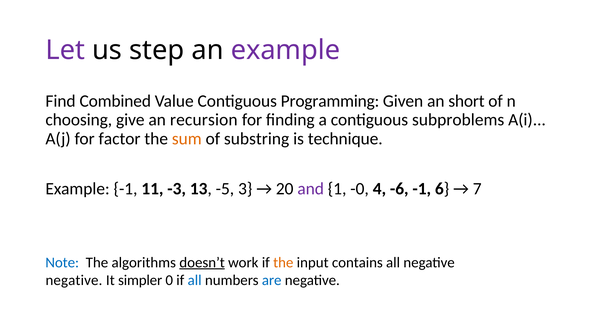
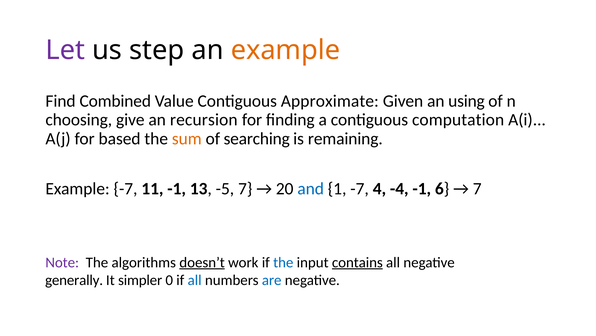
example colour: purple -> orange (285, 50)
Programming: Programming -> Approximate (330, 101)
short: short -> using (466, 101)
subproblems: subproblems -> computation (458, 120)
factor: factor -> based (120, 138)
substring: substring -> searching (257, 138)
technique: technique -> remaining (345, 138)
Example -1: -1 -> -7 (126, 188)
11 -3: -3 -> -1 (177, 188)
-5 3: 3 -> 7 (245, 188)
and colour: purple -> blue (311, 188)
1 -0: -0 -> -7 (360, 188)
-6: -6 -> -4 (399, 188)
Note colour: blue -> purple (62, 262)
the colour: orange -> blue (283, 262)
contains underline: none -> present (357, 262)
negative: negative -> generally (74, 280)
